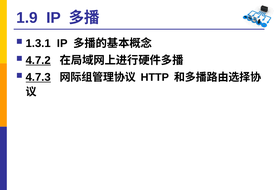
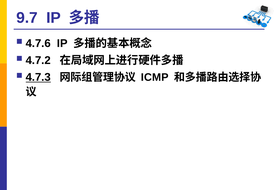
1.9: 1.9 -> 9.7 (27, 18)
1.3.1: 1.3.1 -> 4.7.6 (38, 43)
4.7.2 underline: present -> none (38, 60)
HTTP: HTTP -> ICMP (155, 77)
